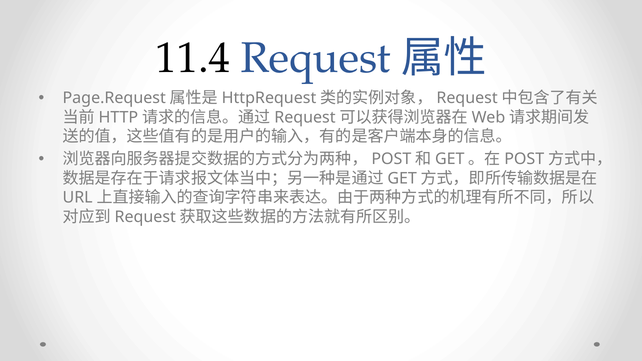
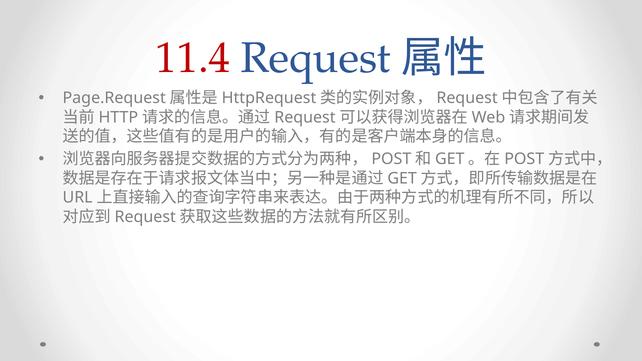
11.4 colour: black -> red (193, 58)
